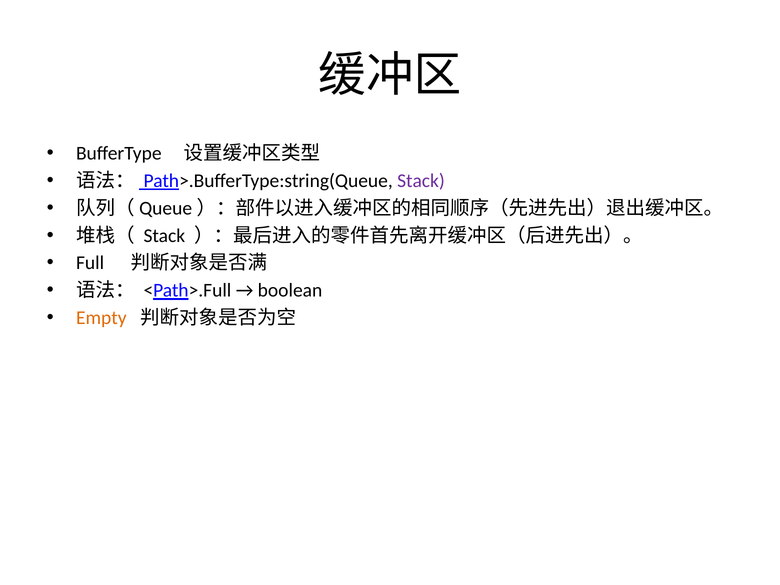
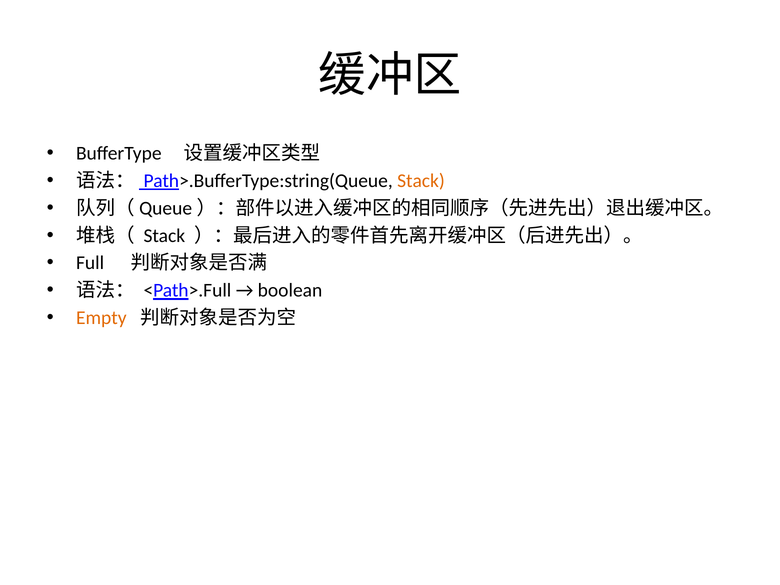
Stack colour: purple -> orange (421, 181)
